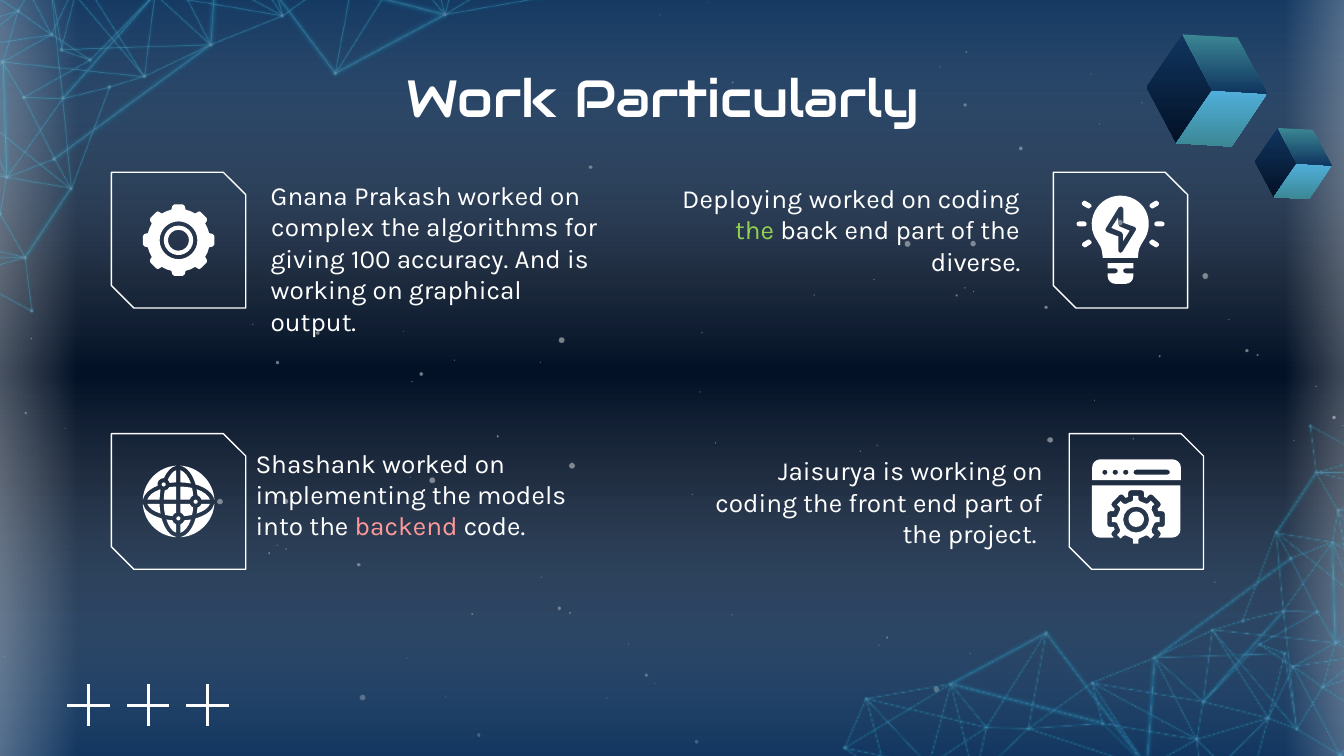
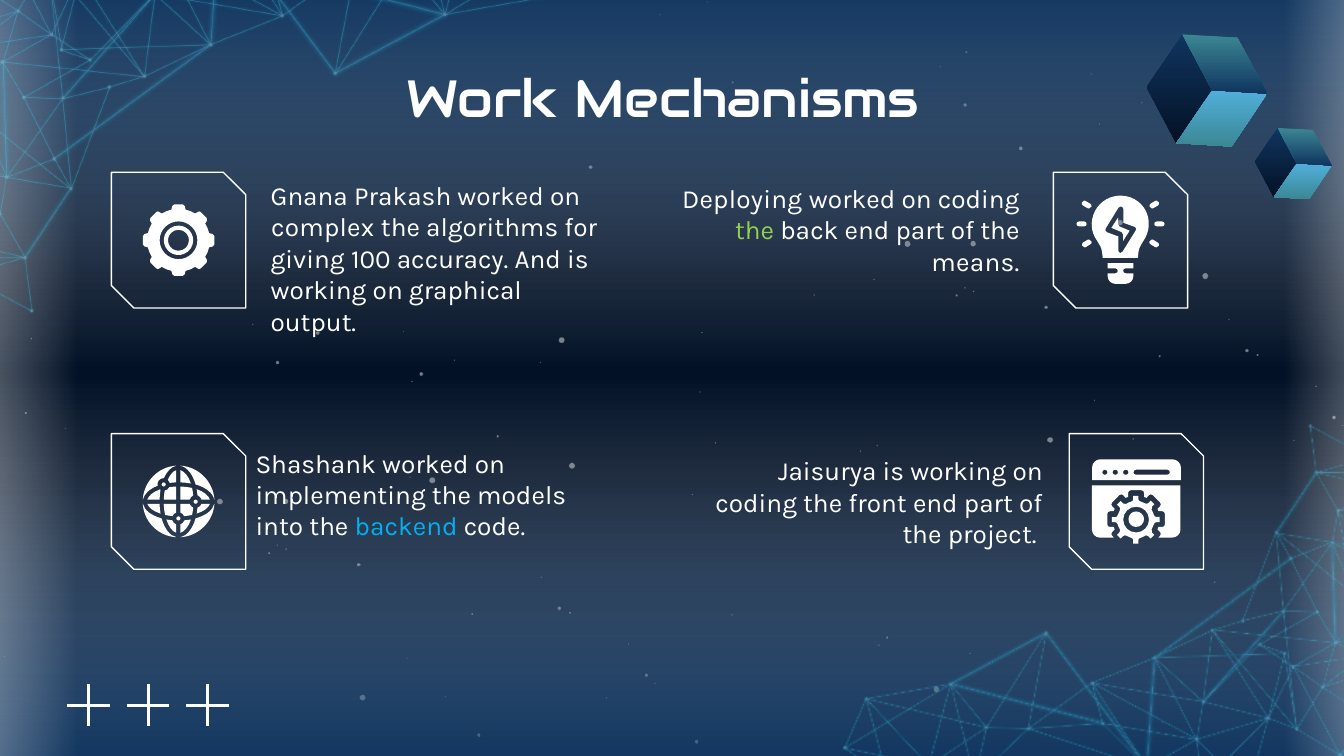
Particularly: Particularly -> Mechanisms (747, 100)
diverse: diverse -> means (975, 263)
backend colour: pink -> light blue (406, 527)
